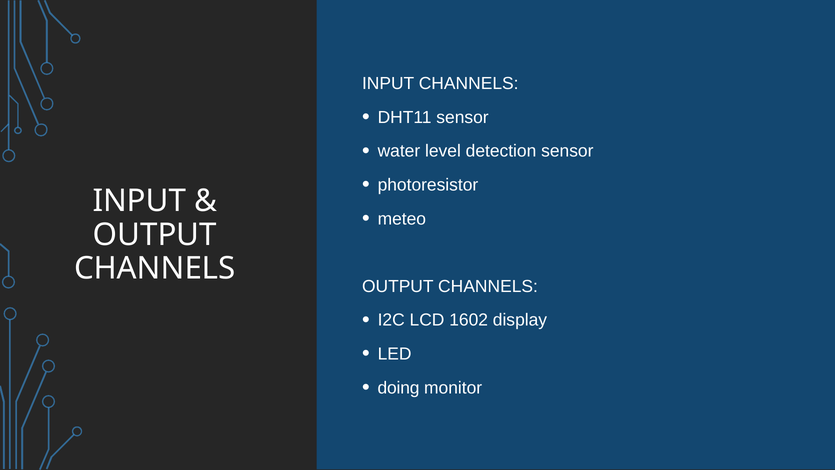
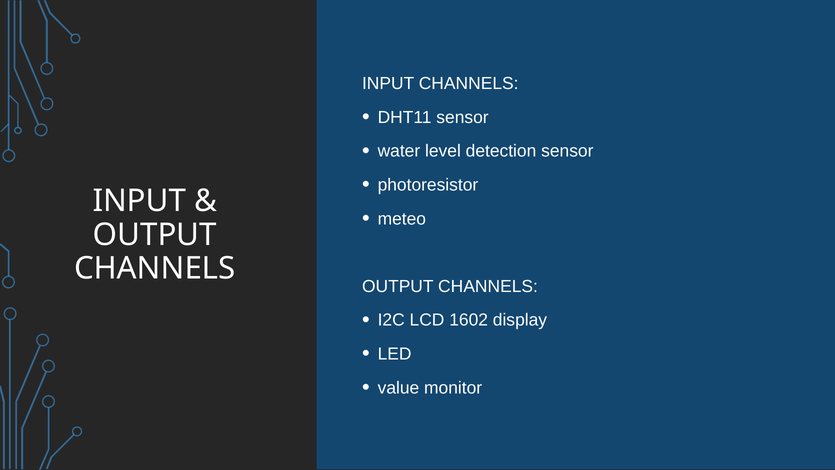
doing: doing -> value (398, 388)
